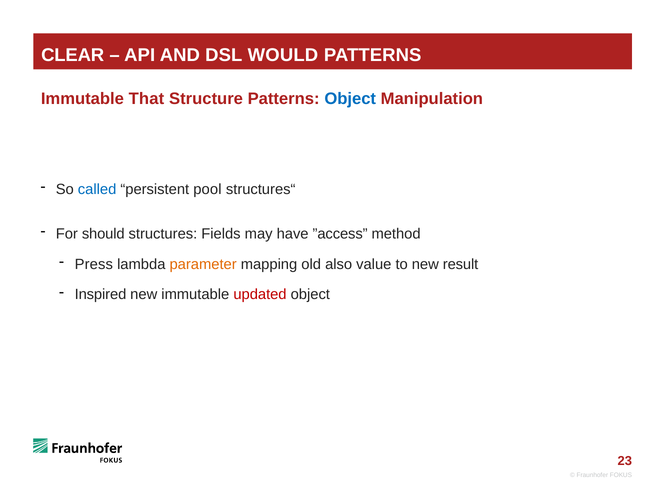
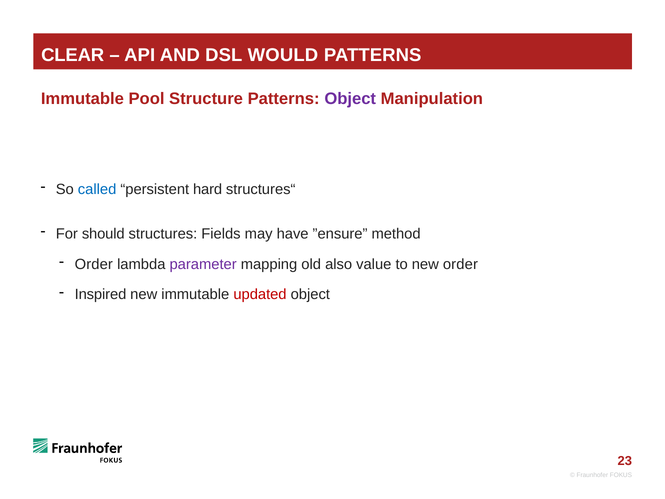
That: That -> Pool (147, 99)
Object colour: blue -> purple (350, 99)
pool: pool -> hard (208, 189)
”access: ”access -> ”ensure (340, 234)
Press: Press -> Order (94, 264)
parameter colour: orange -> purple (203, 264)
new result: result -> order (460, 264)
